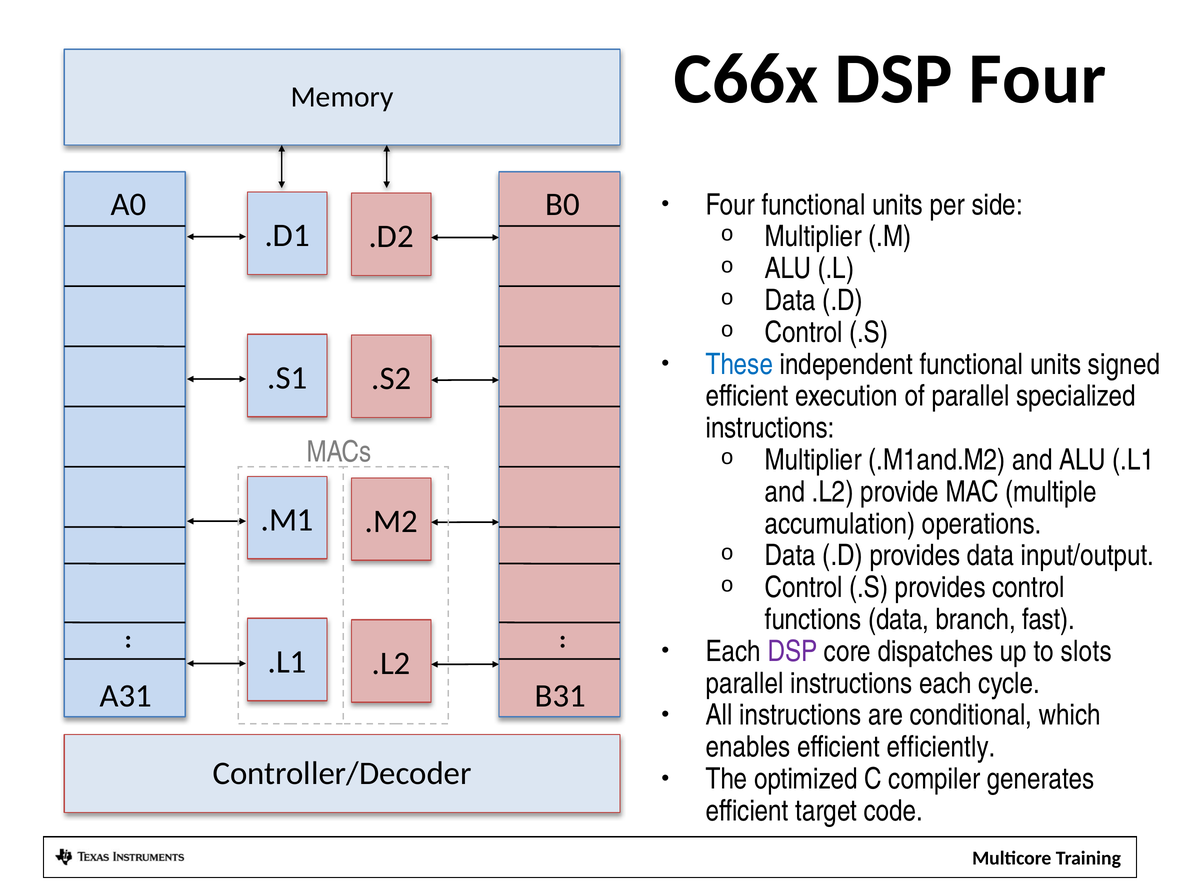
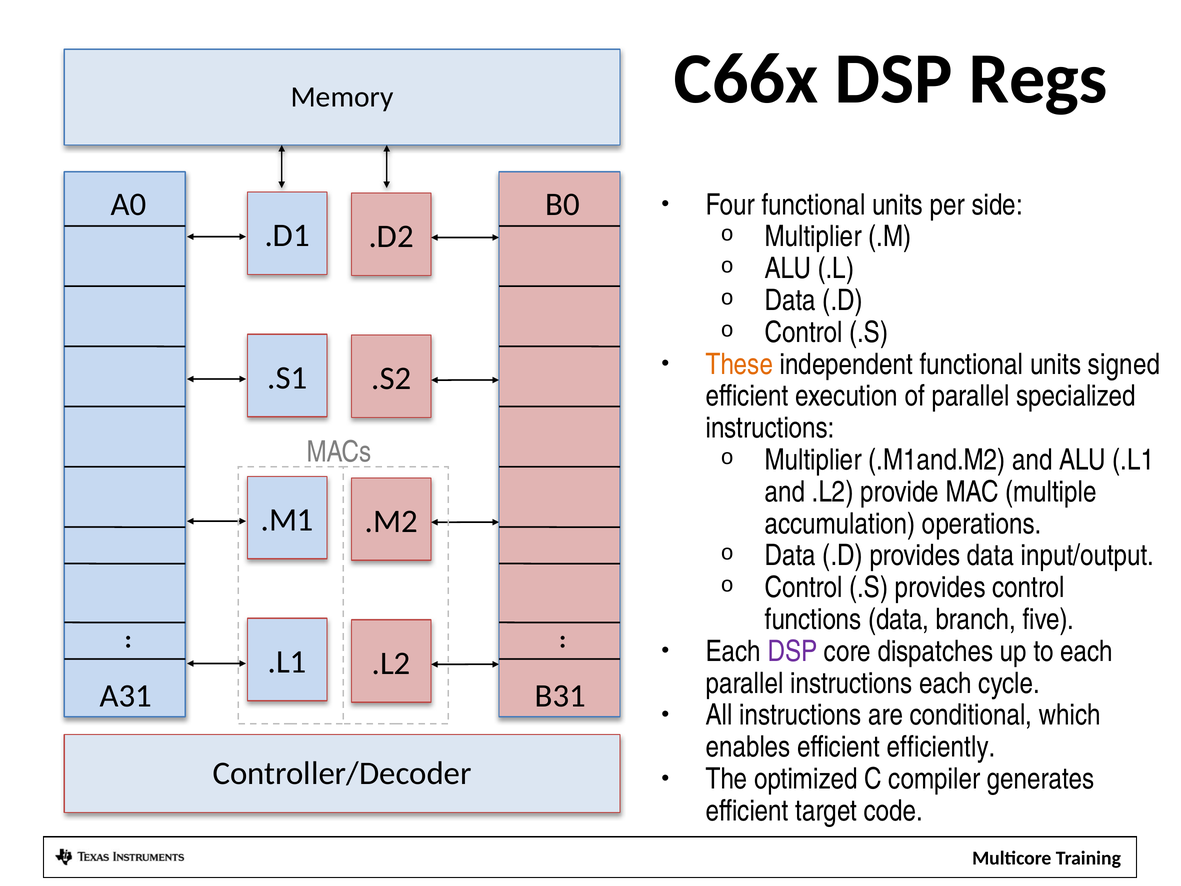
DSP Four: Four -> Regs (1038, 79)
These colour: blue -> orange (739, 364)
fast: fast -> five (1049, 619)
to slots: slots -> each (1086, 651)
